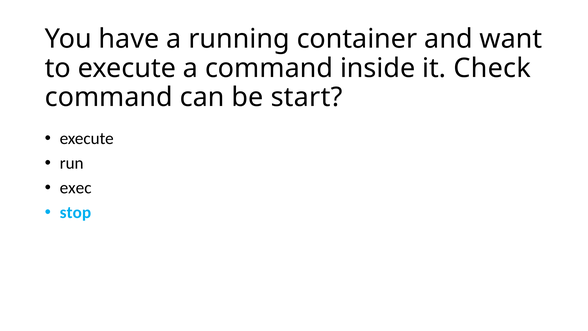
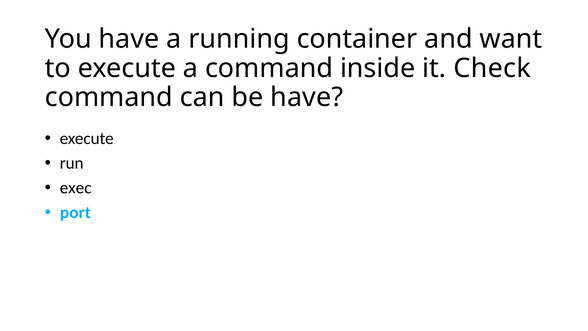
be start: start -> have (307, 97)
stop: stop -> port (75, 212)
